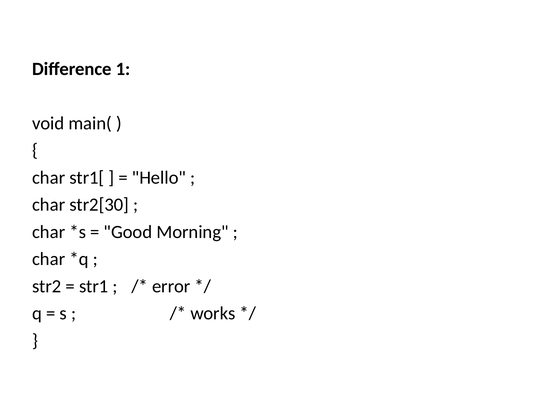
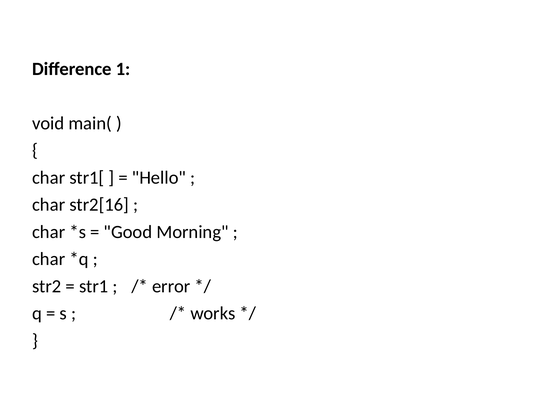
str2[30: str2[30 -> str2[16 (99, 205)
